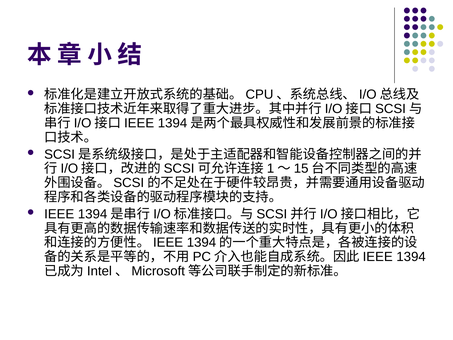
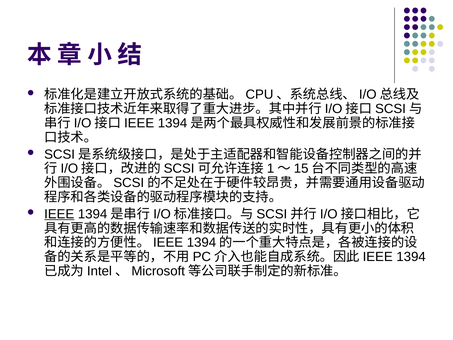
IEEE underline: none -> present (59, 214)
